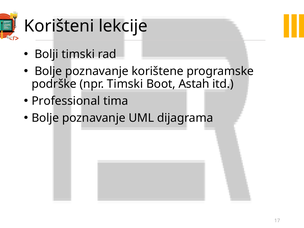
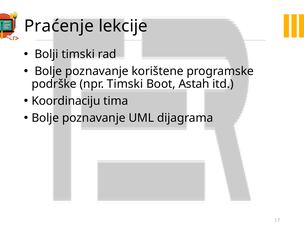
Korišteni: Korišteni -> Praćenje (59, 26)
Professional: Professional -> Koordinaciju (66, 101)
